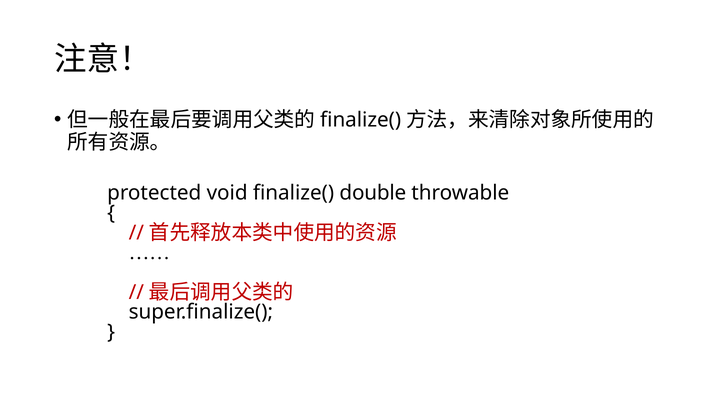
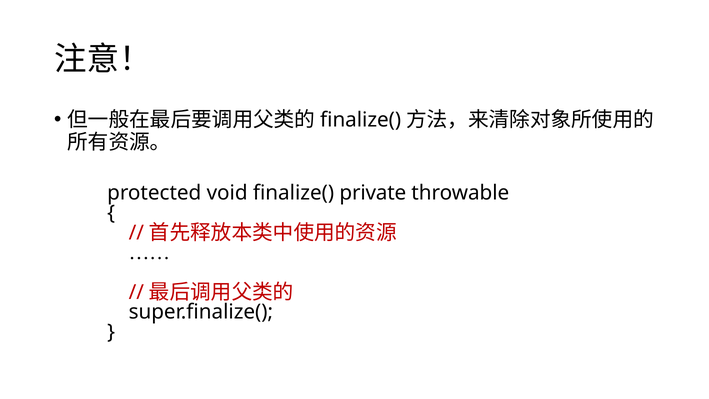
double: double -> private (373, 193)
